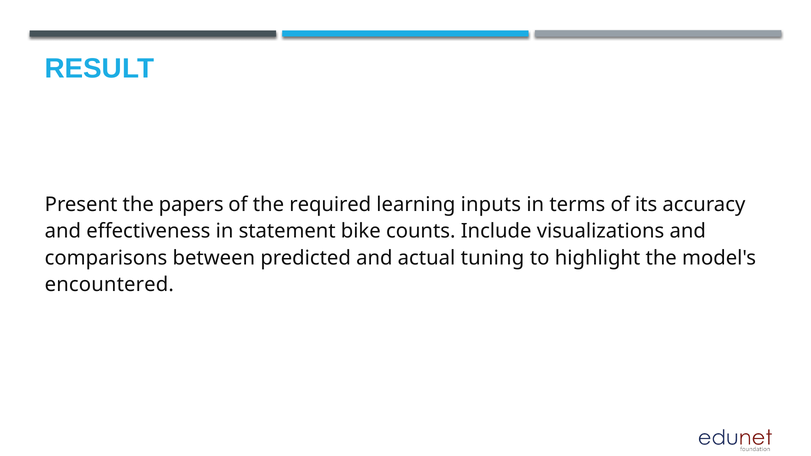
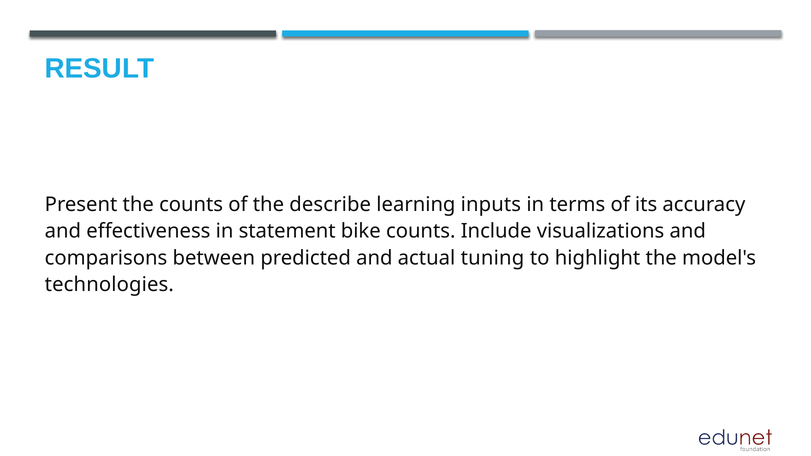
the papers: papers -> counts (191, 205)
required: required -> describe (330, 205)
encountered: encountered -> technologies (109, 285)
